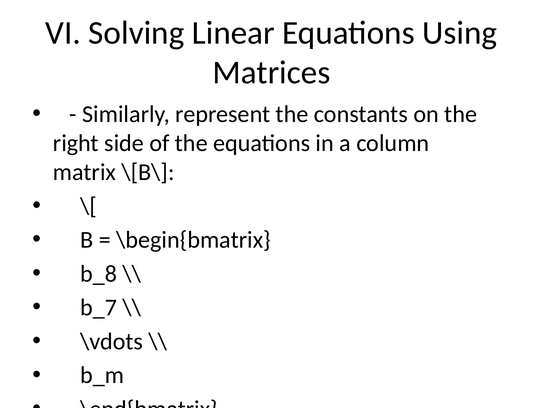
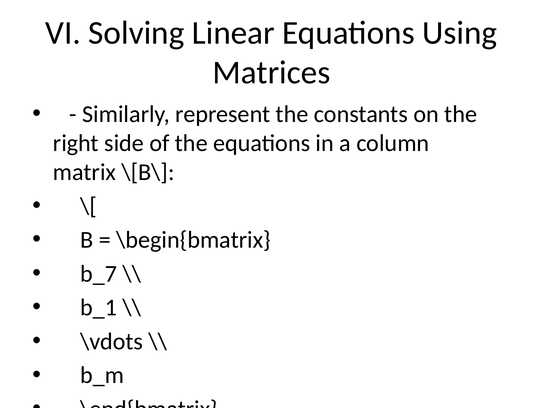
b_8: b_8 -> b_7 (99, 273)
b_7: b_7 -> b_1 (99, 307)
